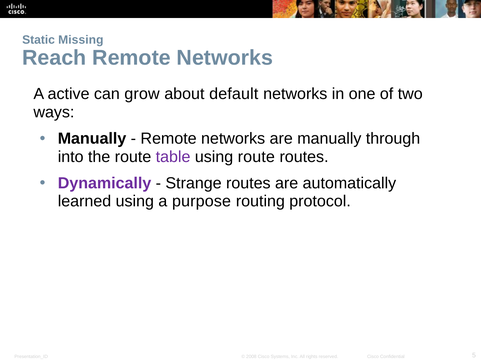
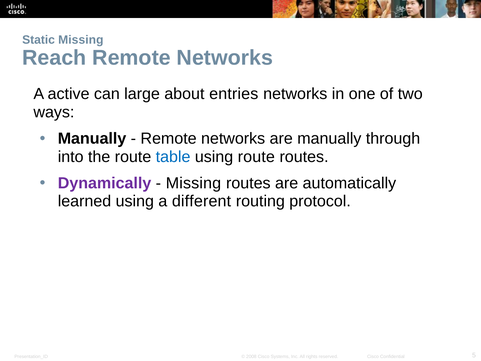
grow: grow -> large (142, 94)
default: default -> entries (234, 94)
table colour: purple -> blue (173, 157)
Strange: Strange -> Missing (193, 183)
purpose: purpose -> different (202, 201)
